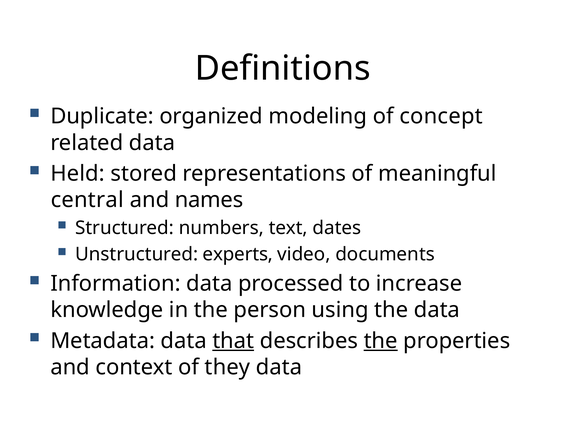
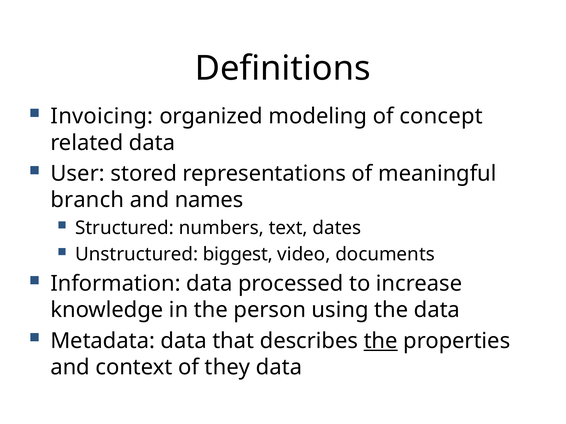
Duplicate: Duplicate -> Invoicing (102, 117)
Held: Held -> User (78, 174)
central: central -> branch (87, 200)
experts: experts -> biggest (238, 255)
that underline: present -> none (233, 341)
